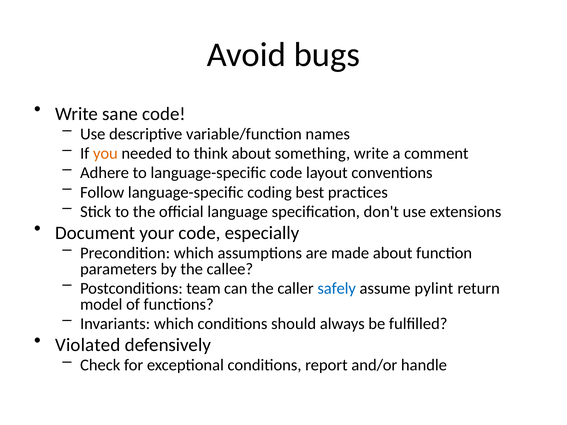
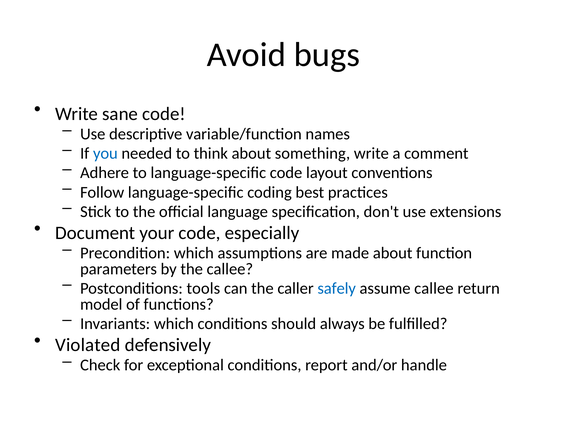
you colour: orange -> blue (105, 154)
team: team -> tools (203, 289)
assume pylint: pylint -> callee (434, 289)
